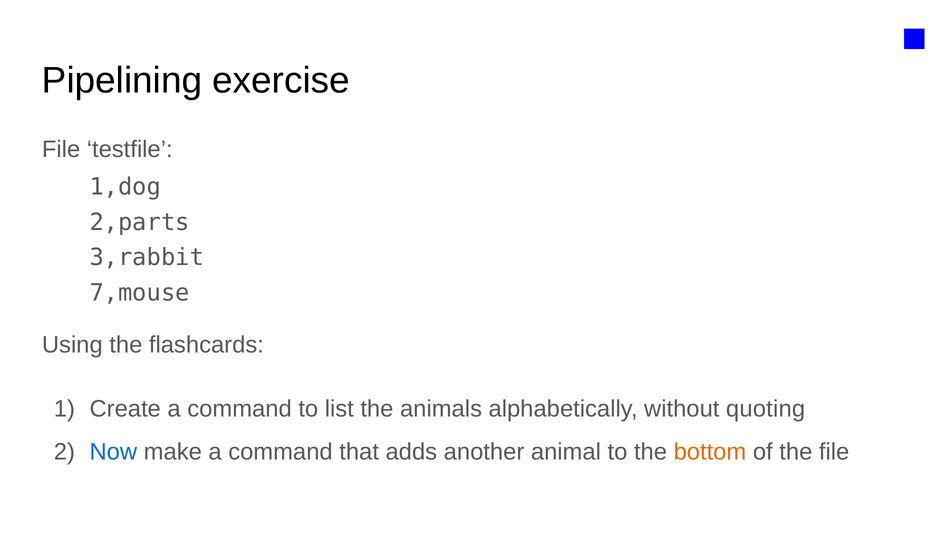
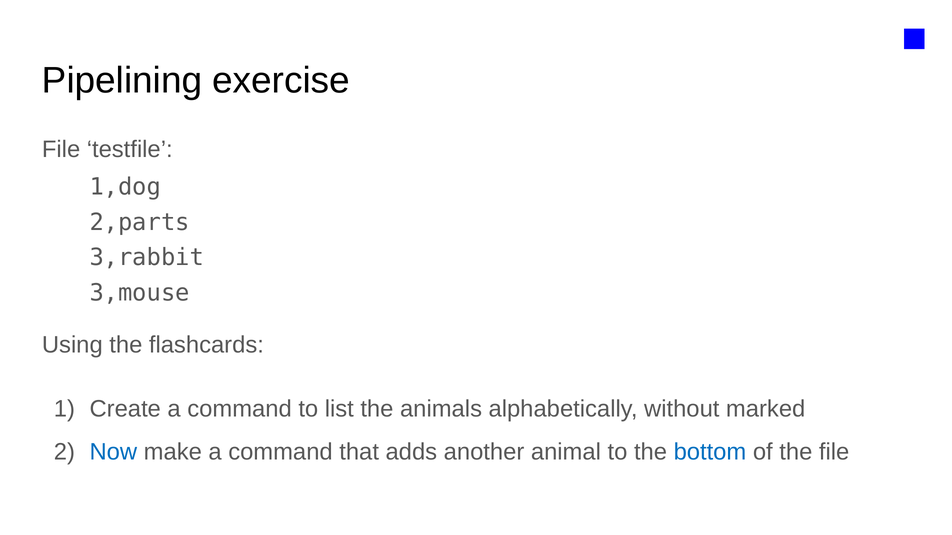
7,mouse: 7,mouse -> 3,mouse (140, 293)
quoting: quoting -> marked (766, 409)
bottom colour: orange -> blue (710, 452)
